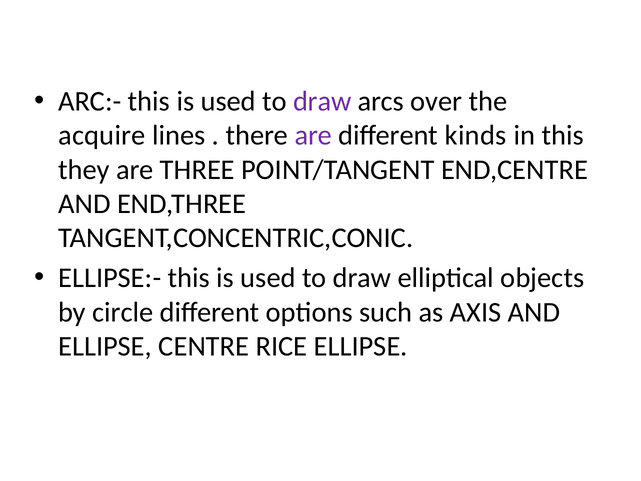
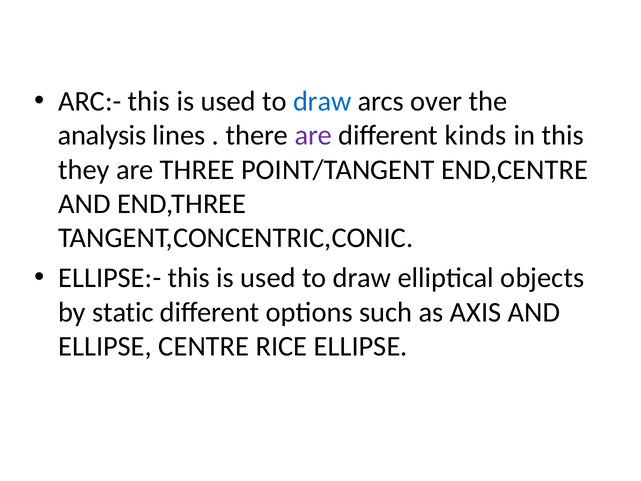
draw colour: purple -> blue (322, 101)
acquire: acquire -> analysis (102, 135)
circle: circle -> static (123, 312)
